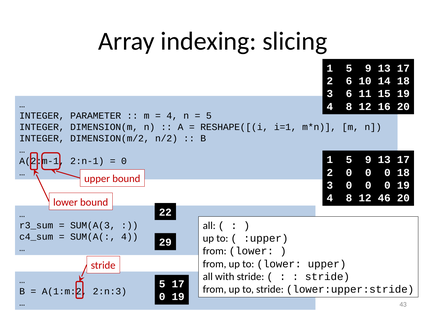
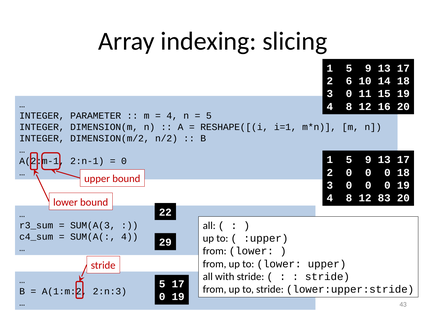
6: 6 -> 0 (349, 94)
46: 46 -> 83 (384, 198)
